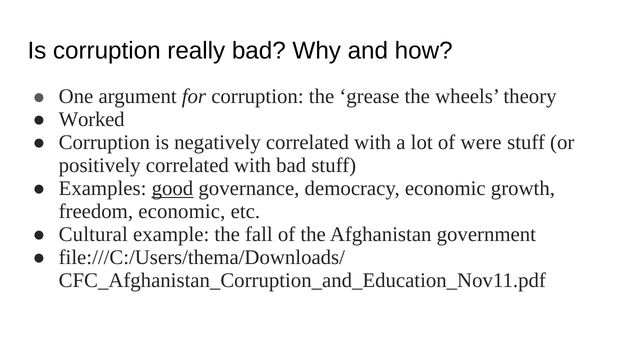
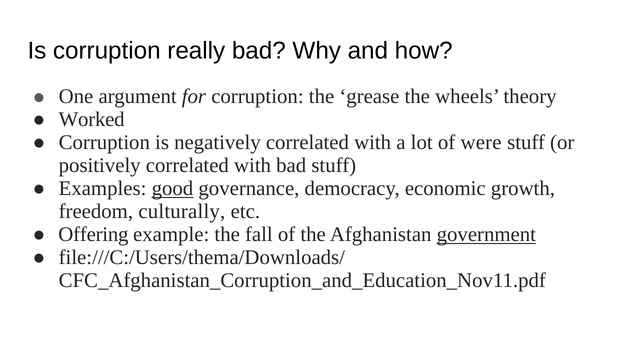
freedom economic: economic -> culturally (182, 212)
Cultural: Cultural -> Offering (93, 235)
government underline: none -> present (486, 235)
